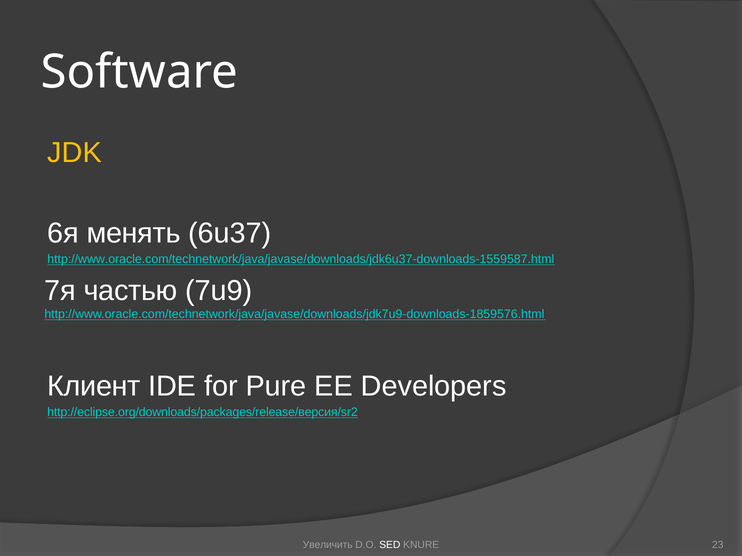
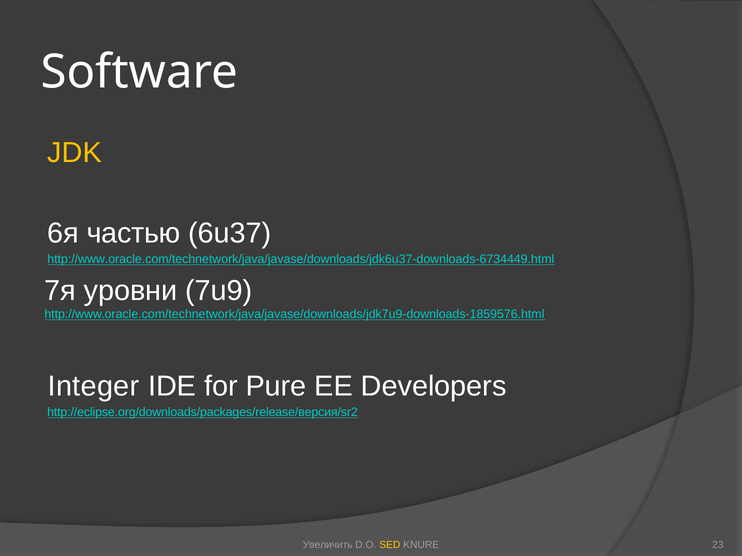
менять: менять -> частью (134, 233)
http://www.oracle.com/technetwork/java/javase/downloads/jdk6u37-downloads-1559587.html: http://www.oracle.com/technetwork/java/javase/downloads/jdk6u37-downloads-1559587.html -> http://www.oracle.com/technetwork/java/javase/downloads/jdk6u37-downloads-6734449.html (301, 260)
частью: частью -> уровни (131, 291)
Клиент: Клиент -> Integer (94, 387)
SED colour: white -> yellow (390, 545)
